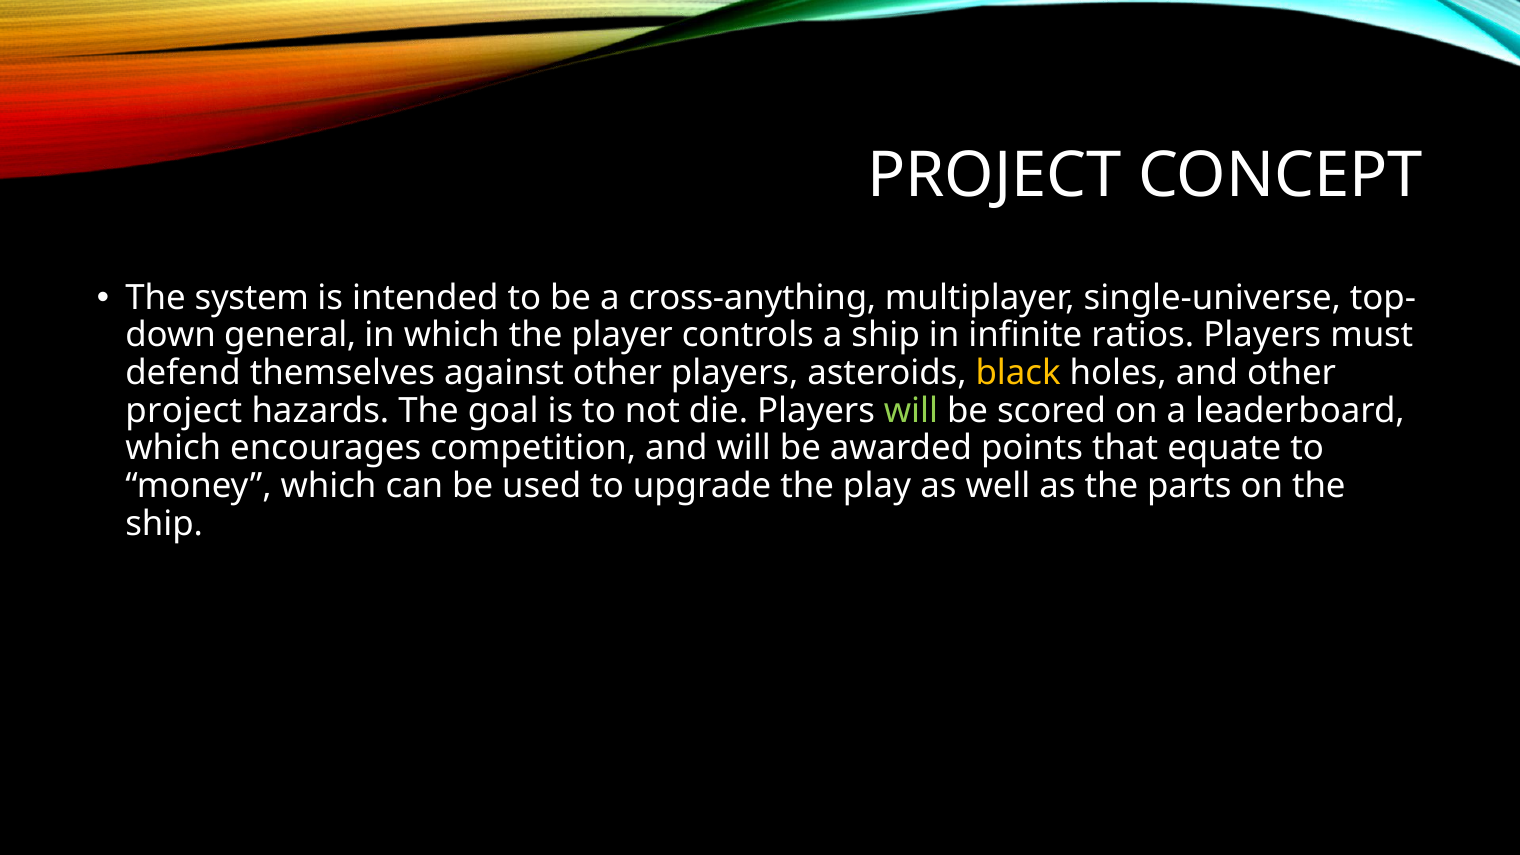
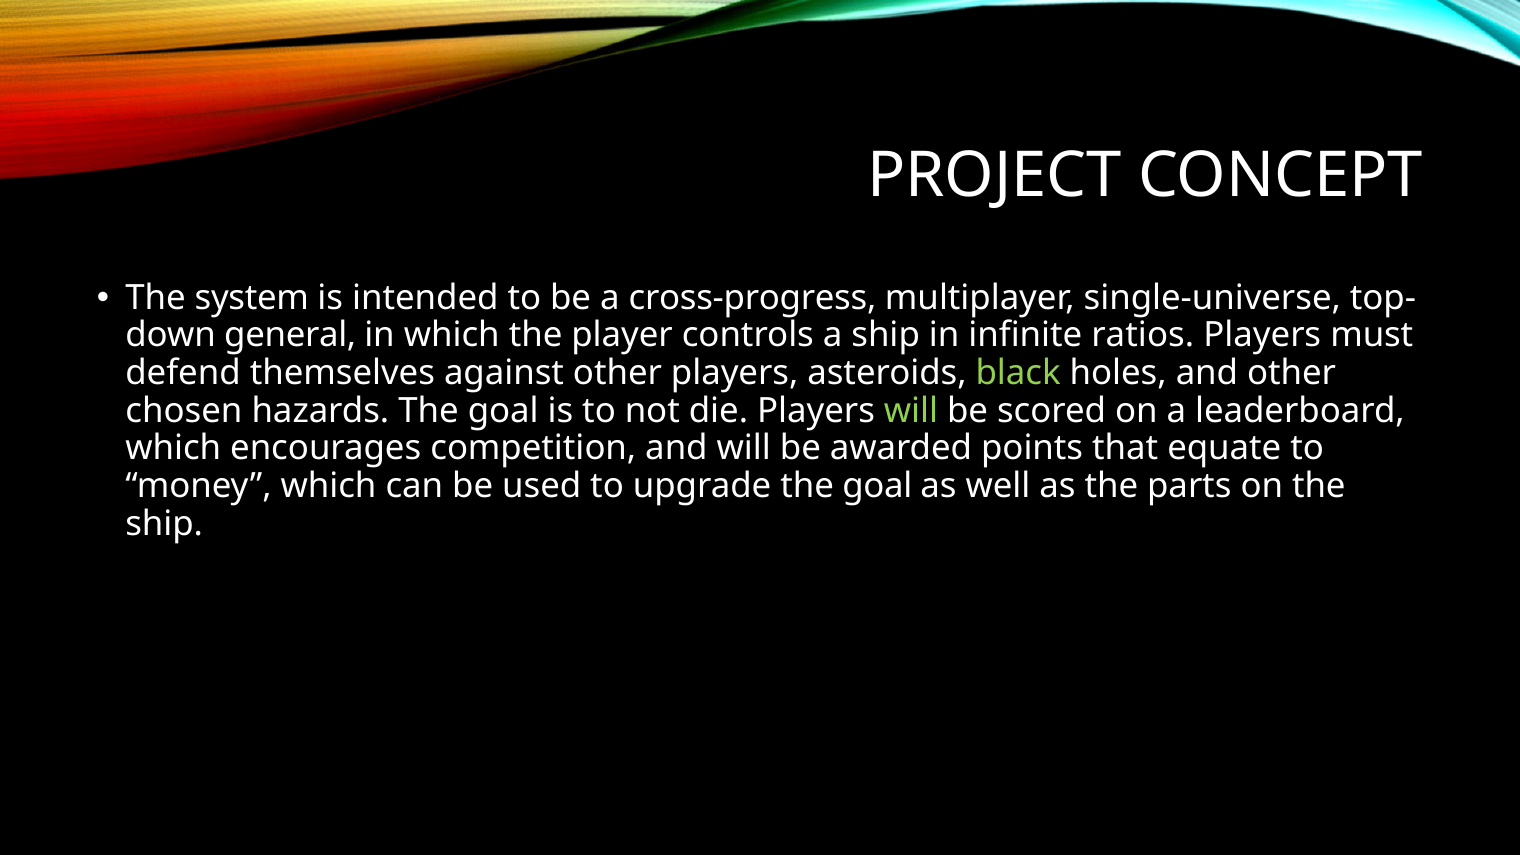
cross-anything: cross-anything -> cross-progress (752, 298)
black colour: yellow -> light green (1018, 373)
project: project -> chosen (184, 411)
upgrade the play: play -> goal (877, 486)
